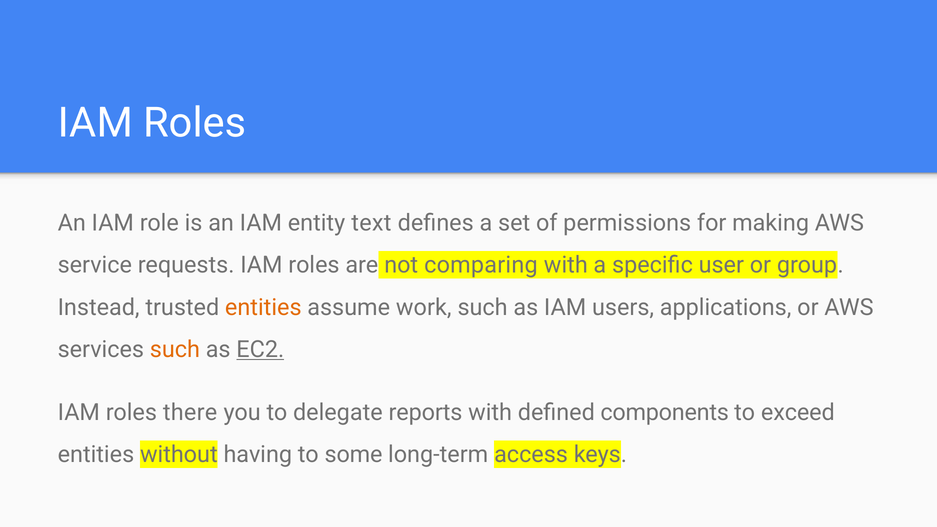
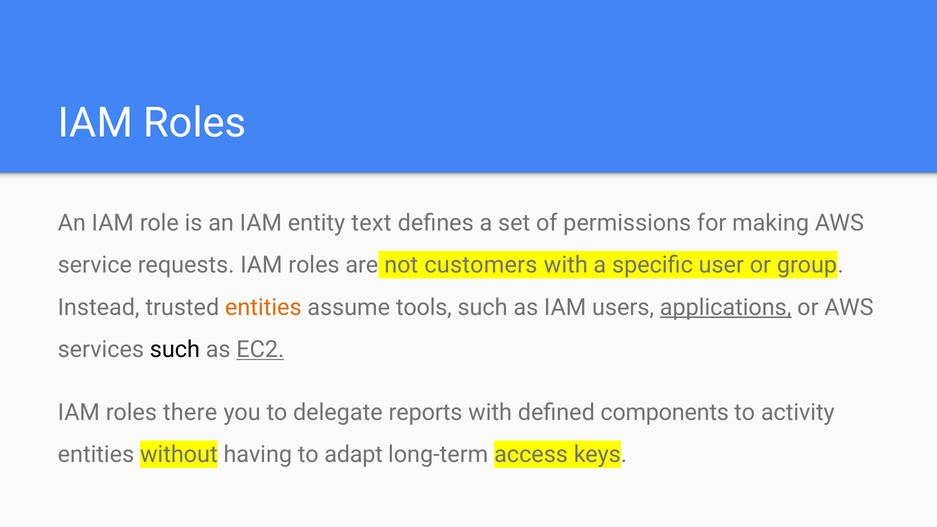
comparing: comparing -> customers (481, 265)
work: work -> tools (424, 307)
applications underline: none -> present (726, 307)
such colour: orange -> black (175, 350)
exceed: exceed -> activity (798, 412)
some: some -> adapt (354, 455)
